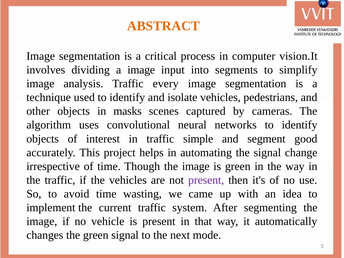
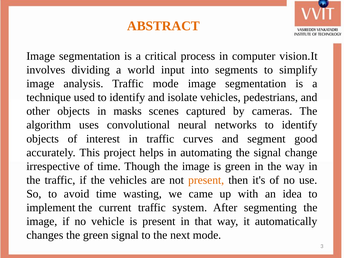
a image: image -> world (141, 70)
Traffic every: every -> mode (166, 84)
simple: simple -> curves (198, 139)
present colour: purple -> orange (206, 180)
